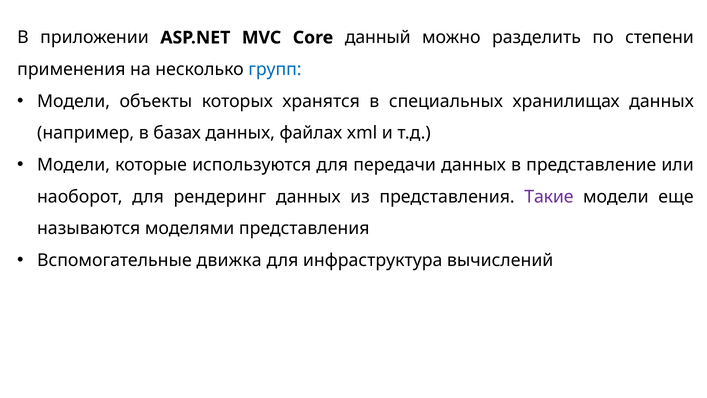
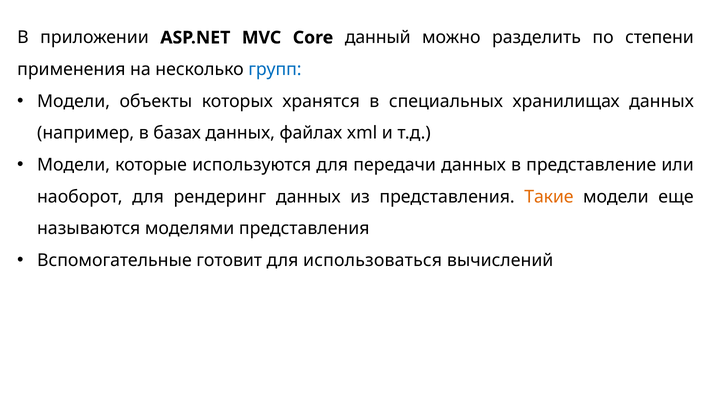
Такие colour: purple -> orange (549, 197)
движка: движка -> готовит (229, 260)
инфраструктура: инфраструктура -> использоваться (373, 260)
